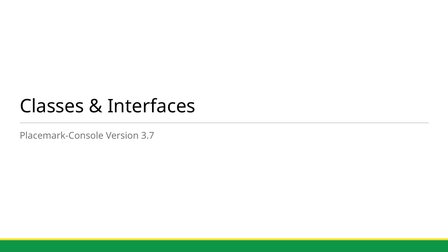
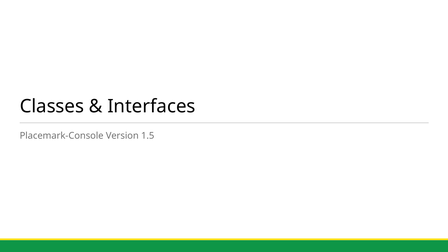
3.7: 3.7 -> 1.5 (148, 136)
